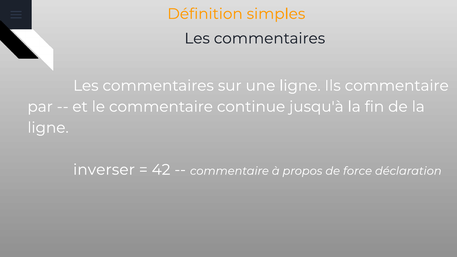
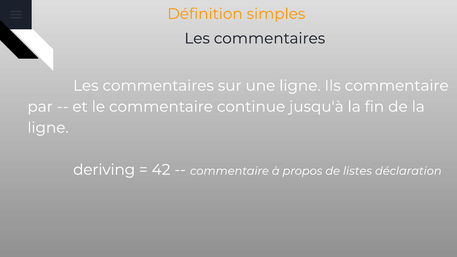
inverser: inverser -> deriving (104, 170)
force: force -> listes (358, 171)
